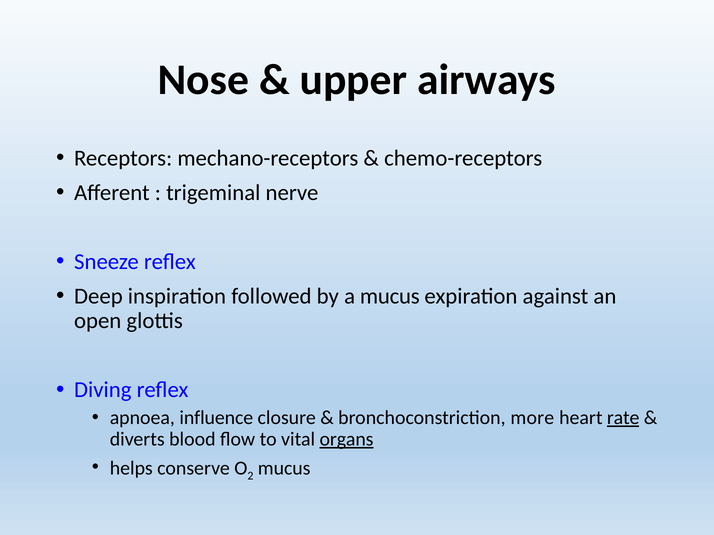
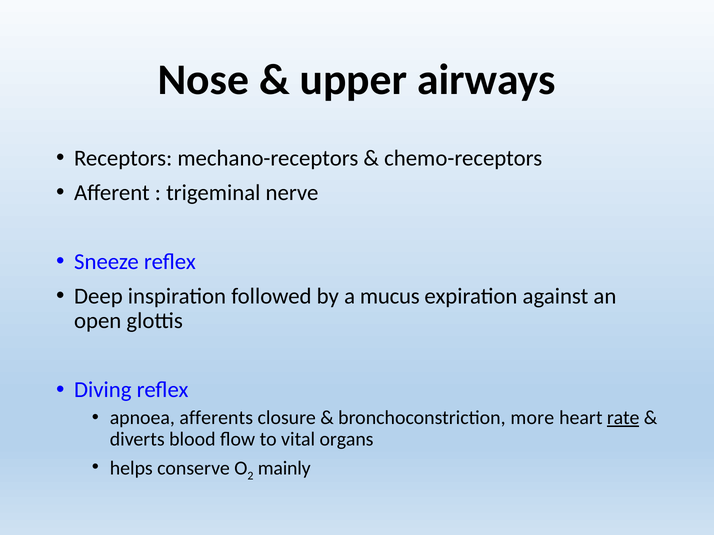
influence: influence -> afferents (216, 418)
organs underline: present -> none (347, 440)
mucus: mucus -> mainly (284, 468)
